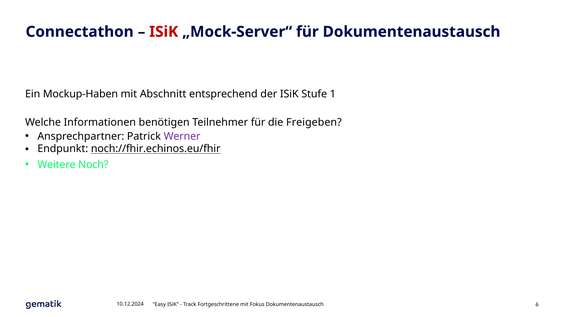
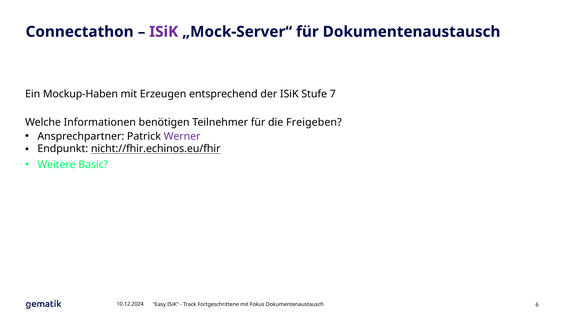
ISiK colour: red -> purple (164, 32)
Abschnitt: Abschnitt -> Erzeugen (163, 94)
1: 1 -> 7 (333, 94)
noch://fhir.echinos.eu/fhir: noch://fhir.echinos.eu/fhir -> nicht://fhir.echinos.eu/fhir (156, 149)
Noch: Noch -> Basic (93, 165)
